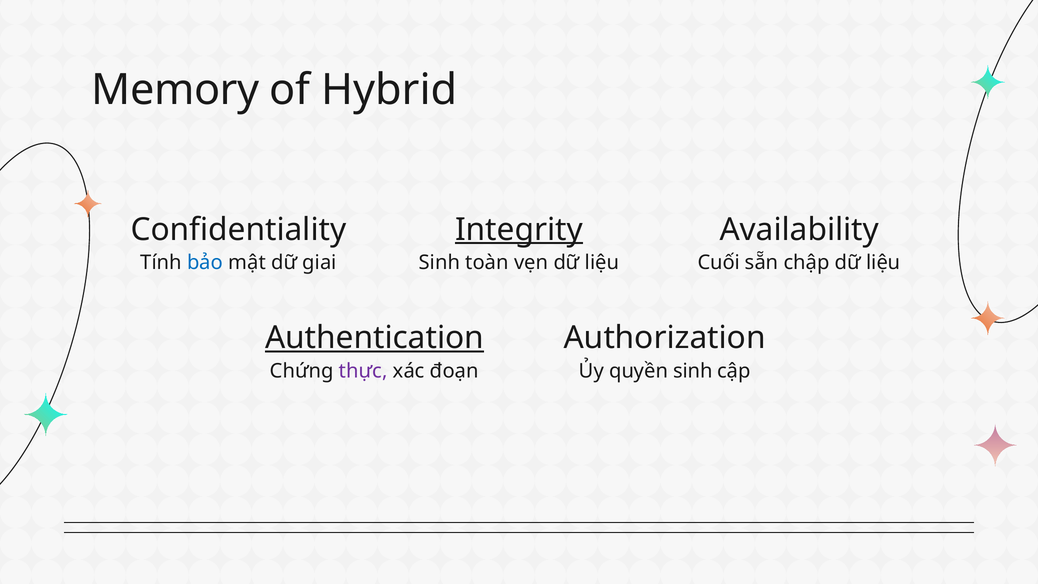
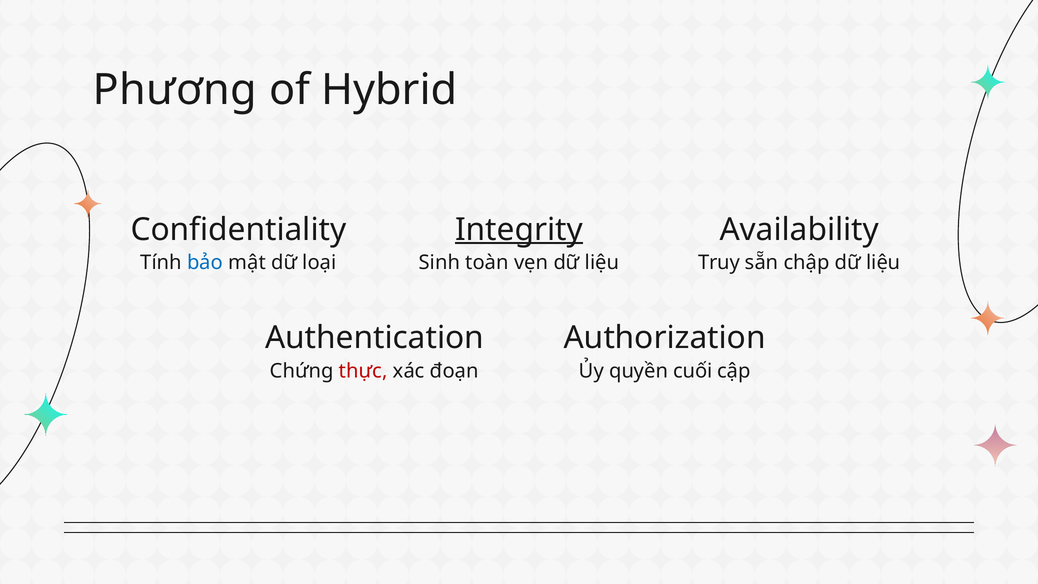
Memory: Memory -> Phương (175, 90)
giai: giai -> loại (319, 263)
Cuối: Cuối -> Truy (719, 263)
Authentication underline: present -> none (374, 338)
thực colour: purple -> red (363, 371)
quyền sinh: sinh -> cuối (693, 371)
